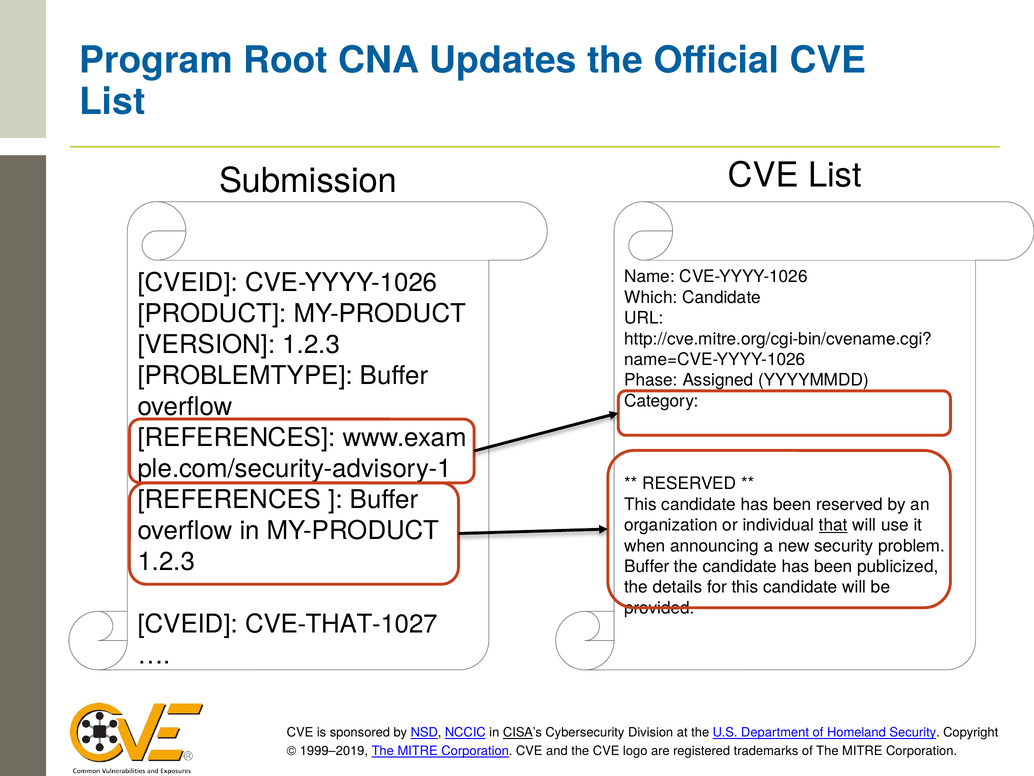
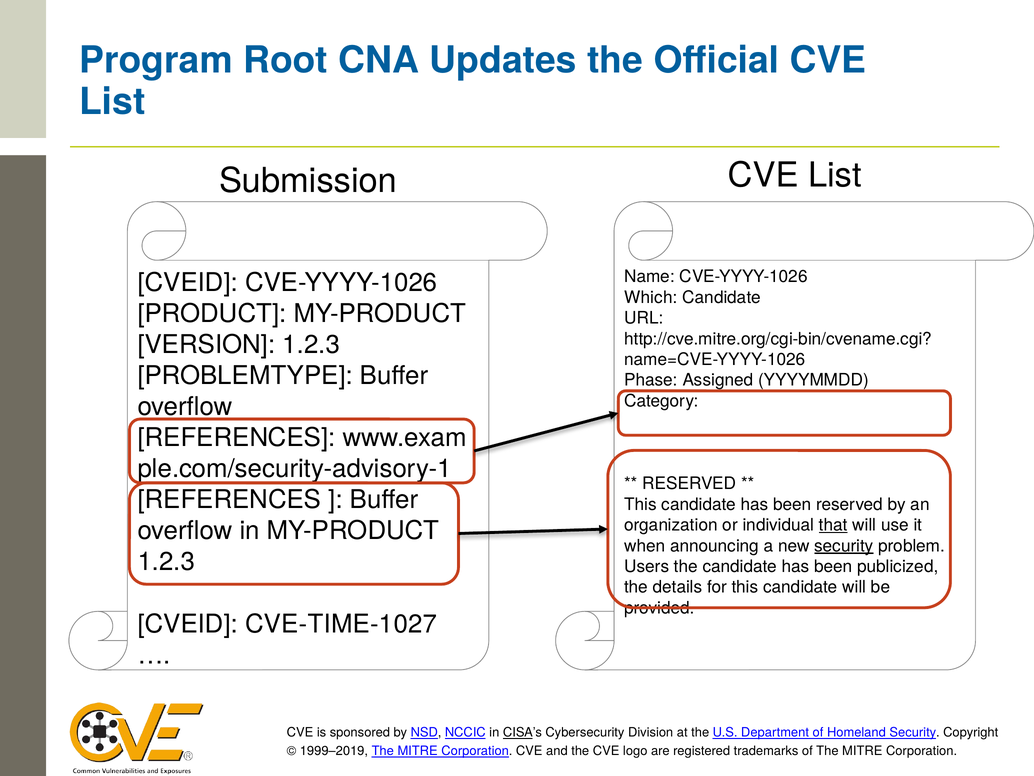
security underline: none -> present (844, 545)
Buffer: Buffer -> Users (647, 566)
CVE-THAT-1027: CVE-THAT-1027 -> CVE-TIME-1027 (341, 624)
